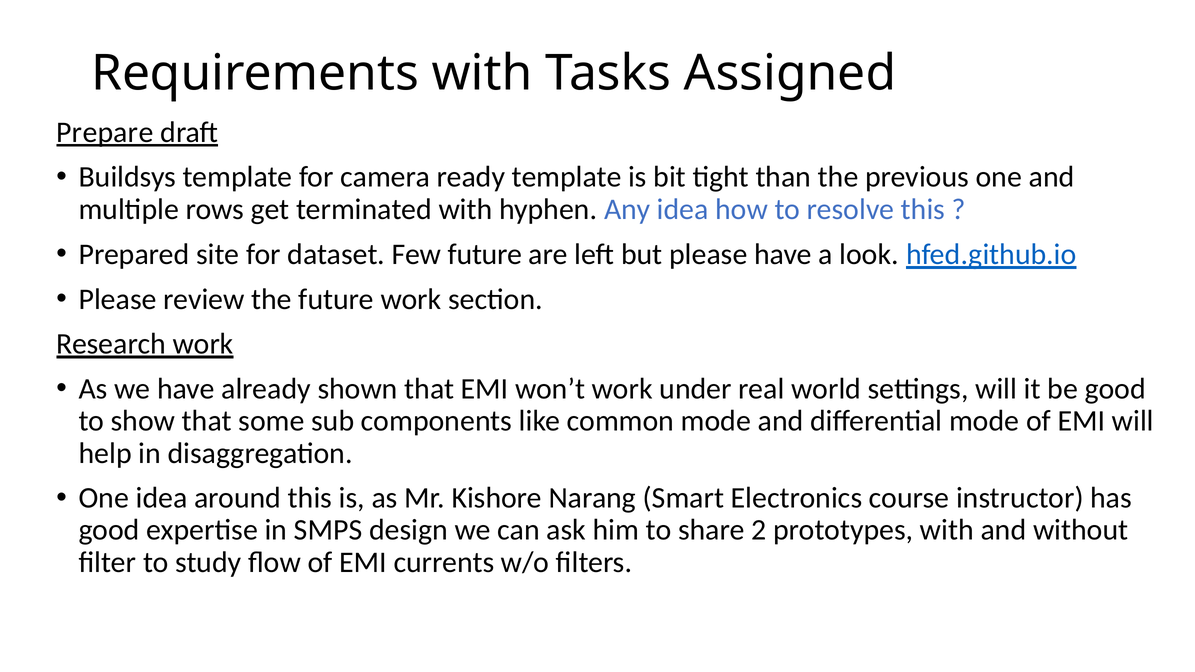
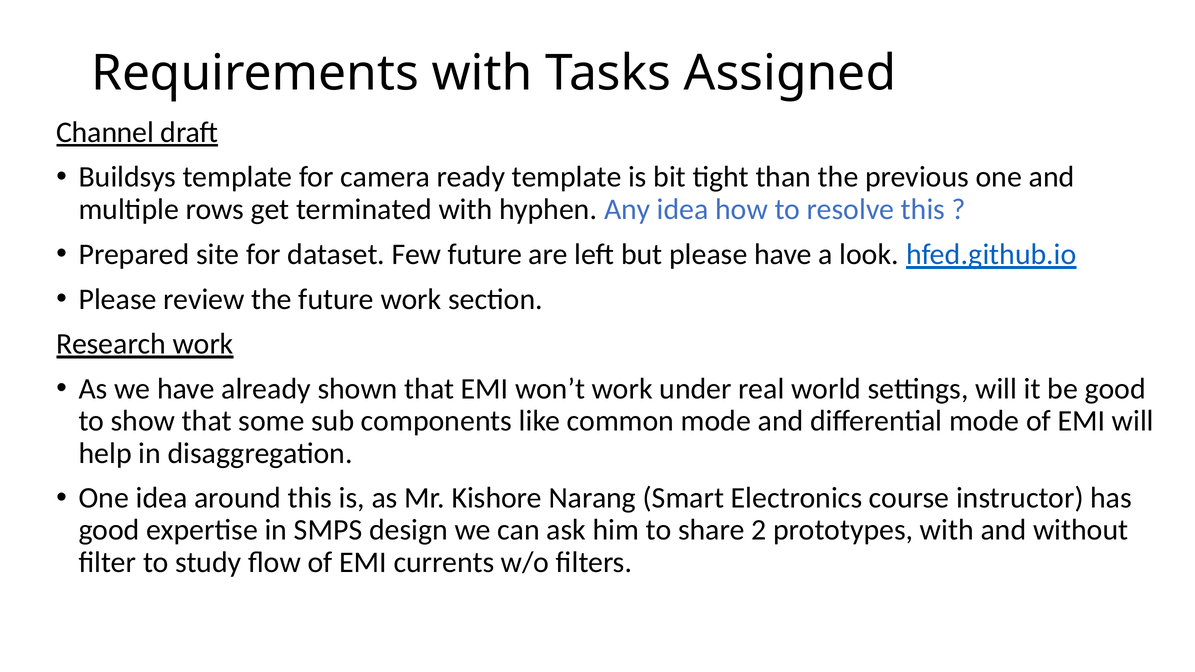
Prepare: Prepare -> Channel (105, 132)
